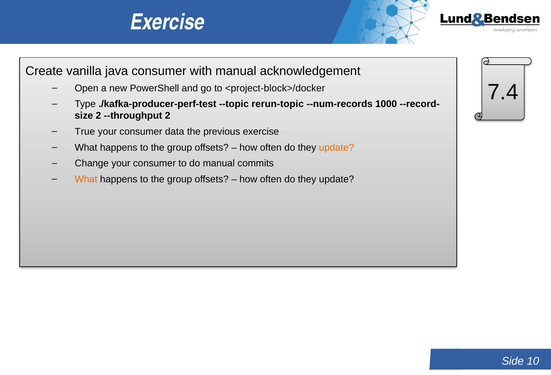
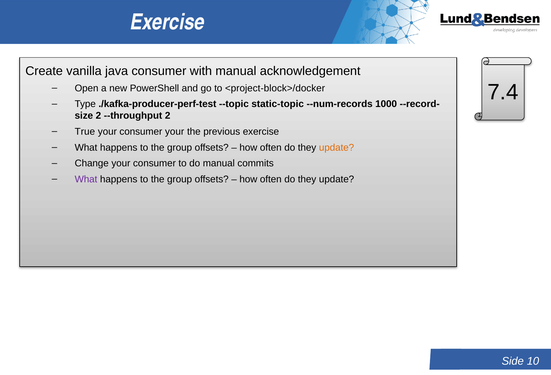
rerun-topic: rerun-topic -> static-topic (278, 104)
consumer data: data -> your (175, 132)
What colour: orange -> purple (86, 179)
